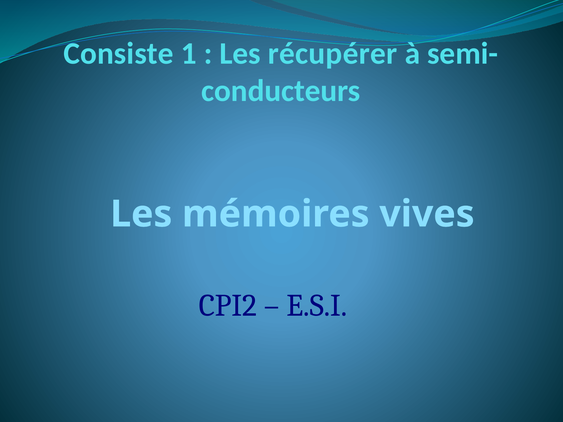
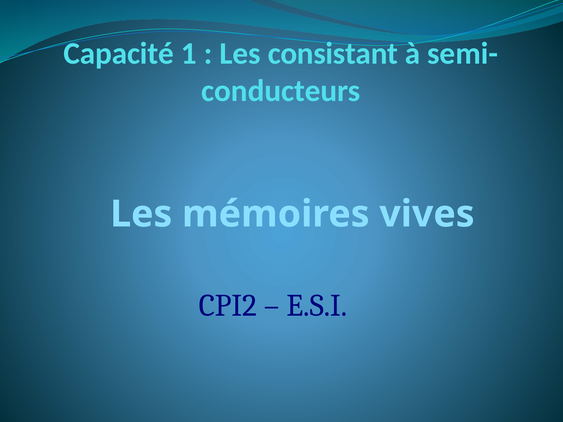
Consiste: Consiste -> Capacité (119, 53)
récupérer: récupérer -> consistant (333, 53)
